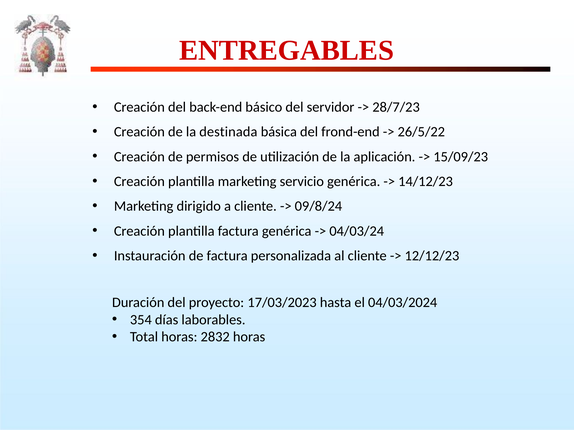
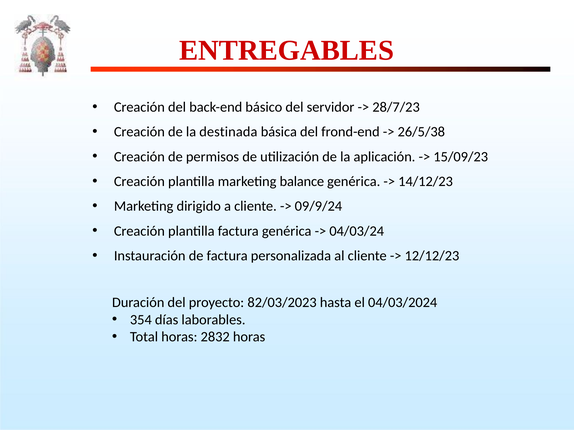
26/5/22: 26/5/22 -> 26/5/38 (421, 132)
servicio: servicio -> balance (302, 182)
09/8/24: 09/8/24 -> 09/9/24 (318, 206)
17/03/2023: 17/03/2023 -> 82/03/2023 (282, 303)
